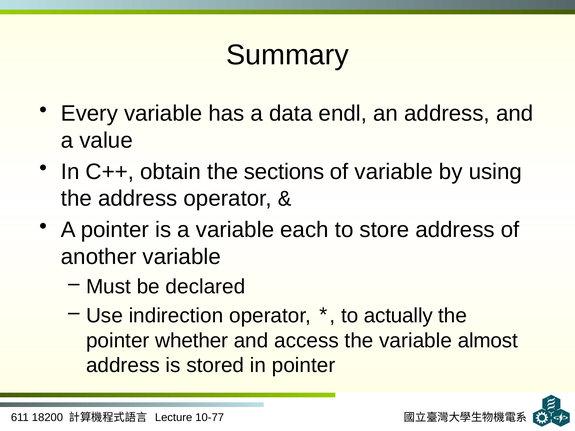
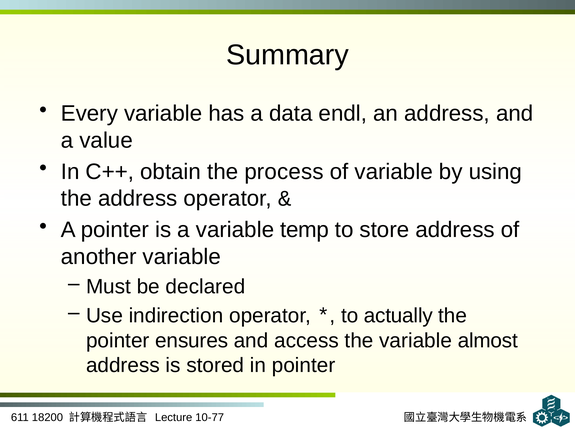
sections: sections -> process (284, 172)
each: each -> temp (305, 230)
whether: whether -> ensures (192, 341)
